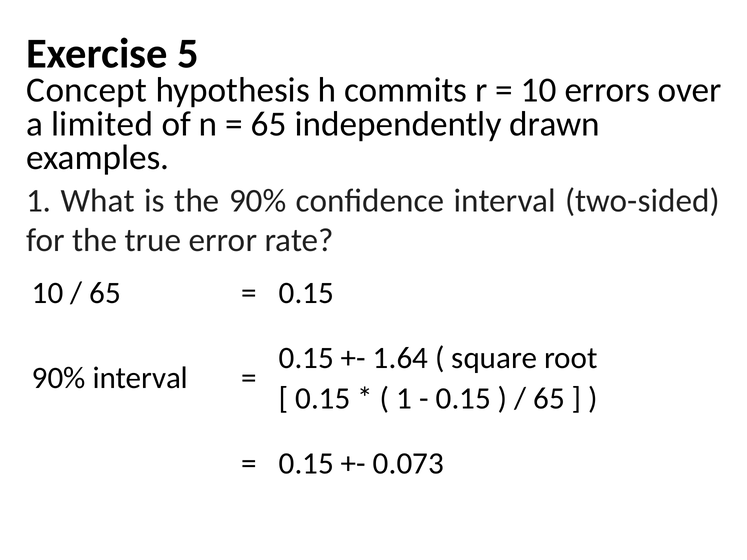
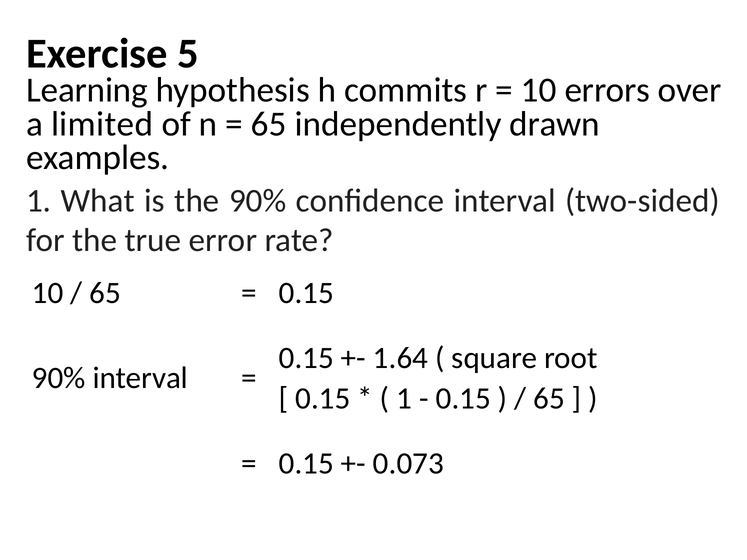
Concept: Concept -> Learning (87, 90)
